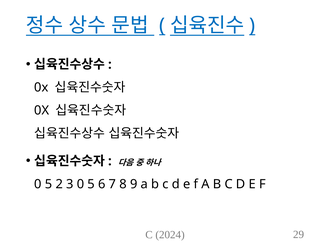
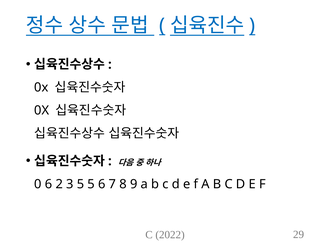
5: 5 -> 6 (49, 184)
3 0: 0 -> 5 (80, 184)
2024: 2024 -> 2022 (170, 235)
